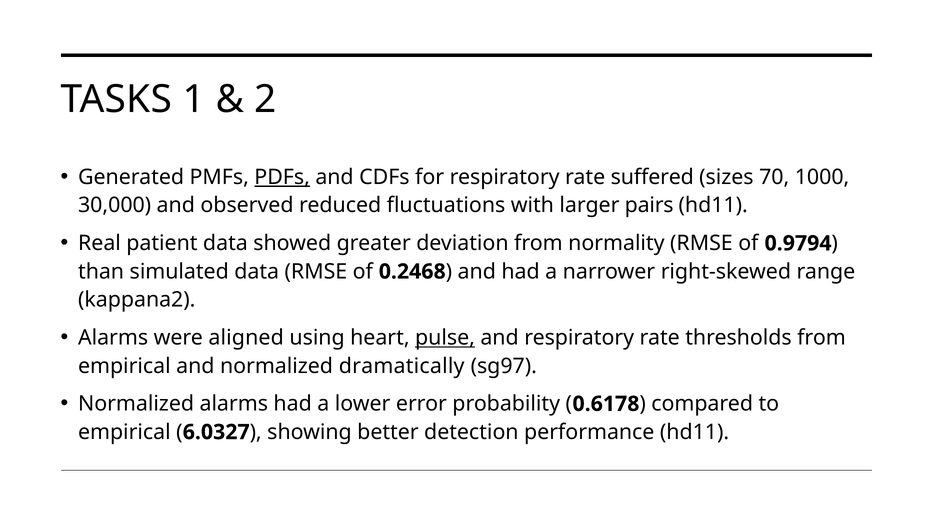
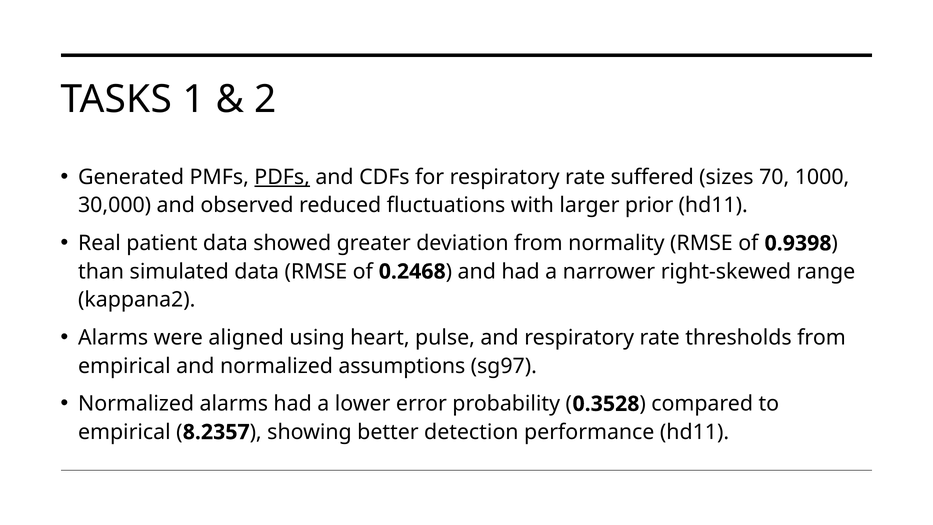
pairs: pairs -> prior (649, 205)
0.9794: 0.9794 -> 0.9398 (798, 243)
pulse underline: present -> none (445, 338)
dramatically: dramatically -> assumptions (402, 366)
0.6178: 0.6178 -> 0.3528 (606, 404)
6.0327: 6.0327 -> 8.2357 (216, 432)
